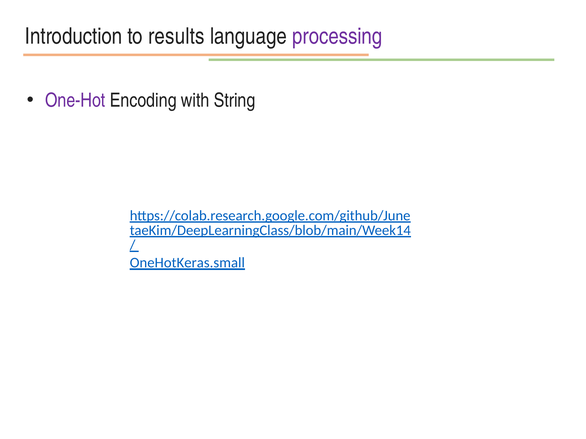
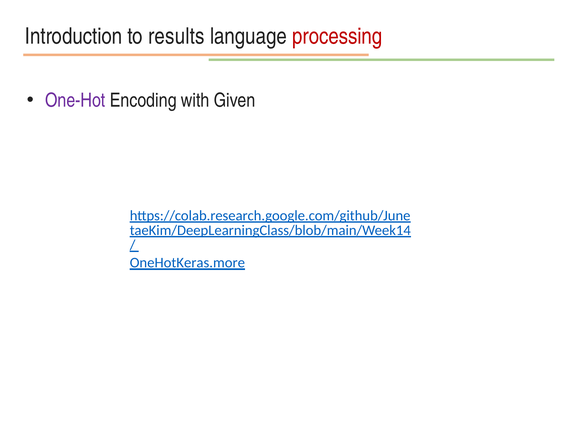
processing colour: purple -> red (337, 36)
String: String -> Given (235, 101)
OneHotKeras.small: OneHotKeras.small -> OneHotKeras.more (187, 263)
